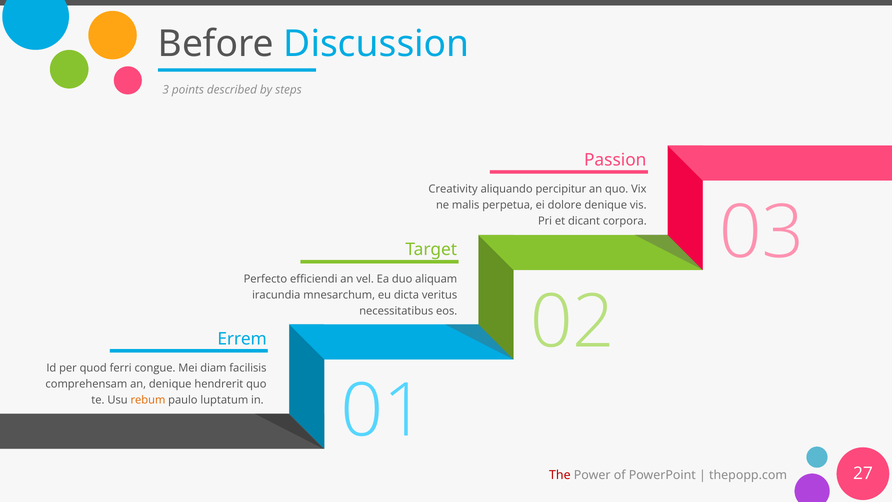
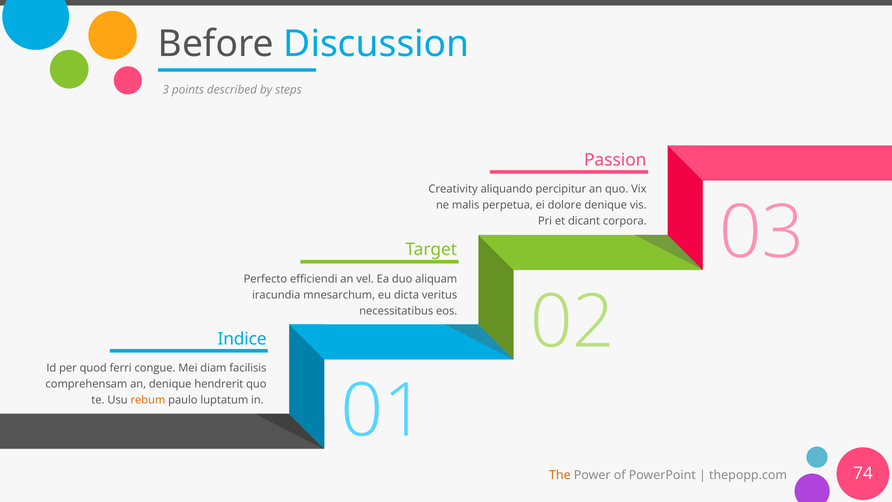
Errem: Errem -> Indice (242, 339)
The colour: red -> orange (560, 475)
27: 27 -> 74 (863, 473)
